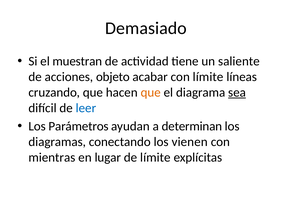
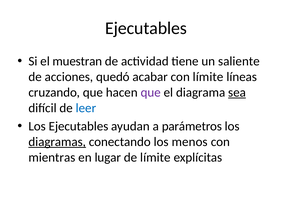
Demasiado: Demasiado -> Ejecutables (146, 28)
objeto: objeto -> quedó (113, 77)
que colour: orange -> purple (151, 92)
Los Parámetros: Parámetros -> Ejecutables (79, 126)
determinan: determinan -> parámetros (192, 126)
diagramas underline: none -> present (57, 142)
vienen: vienen -> menos (190, 142)
